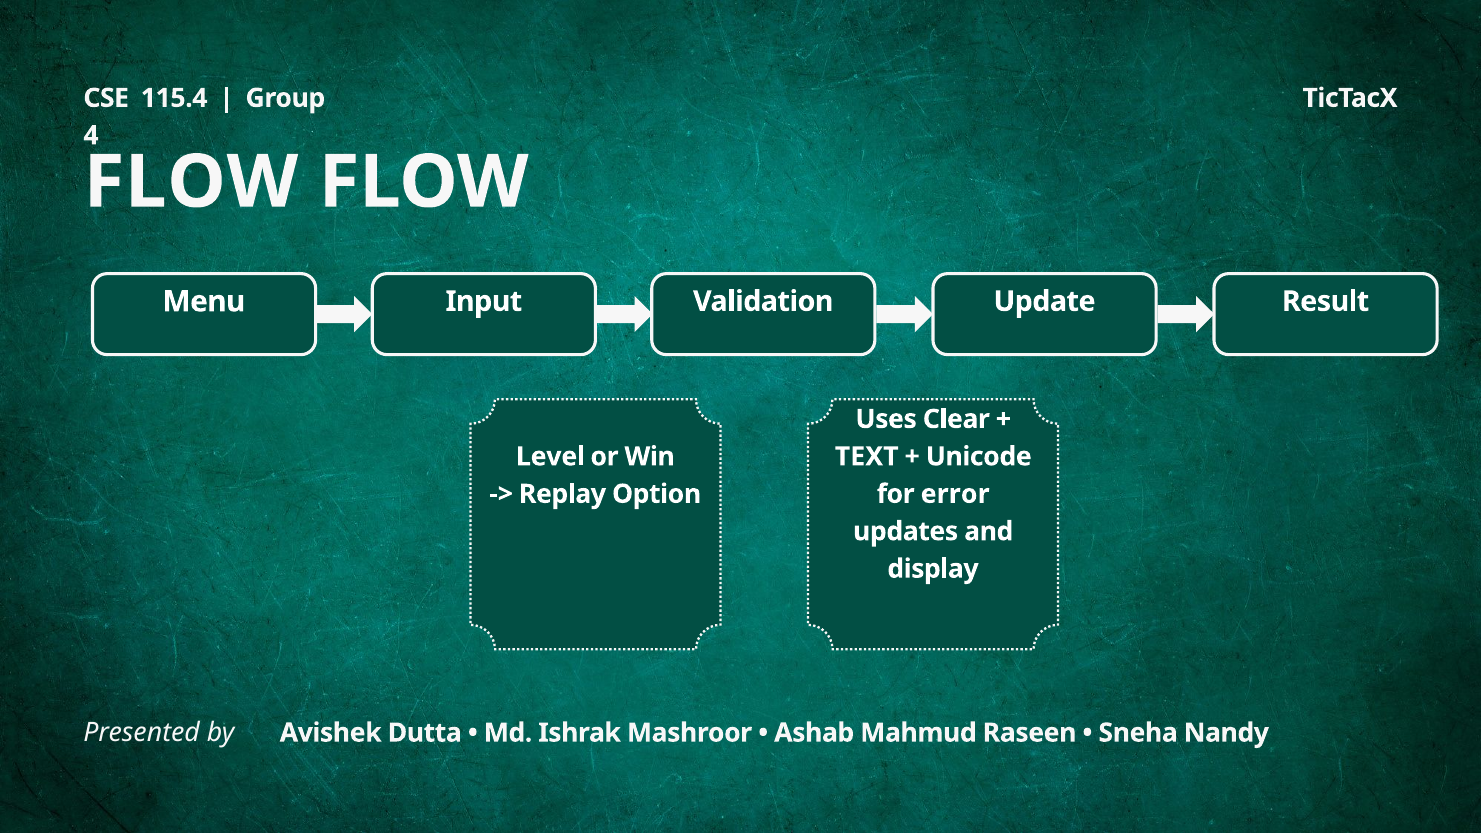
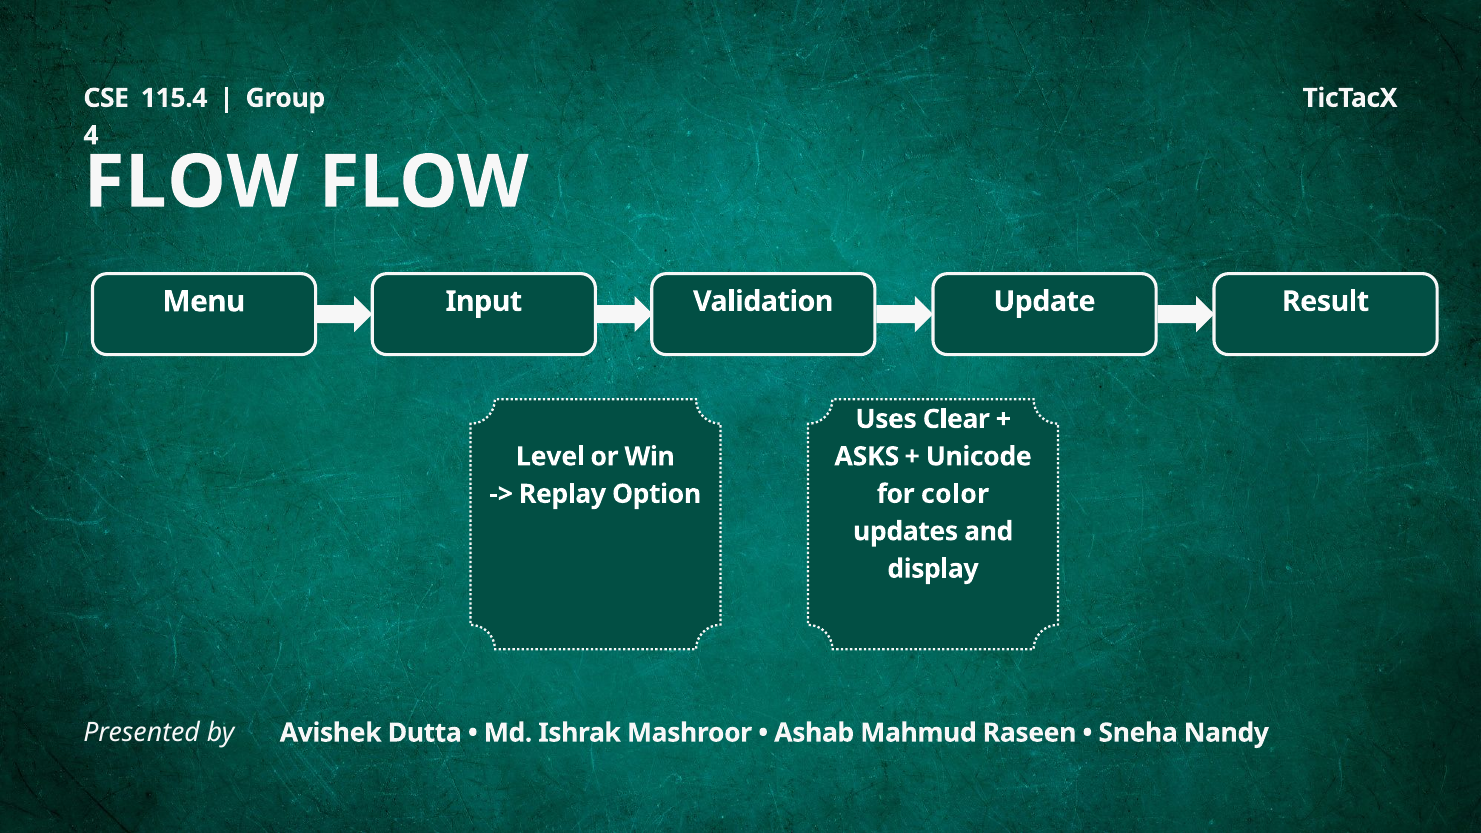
TEXT: TEXT -> ASKS (867, 457)
error: error -> color (955, 494)
